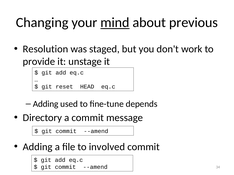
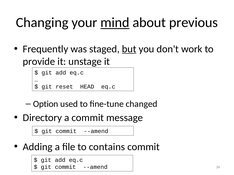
Resolution: Resolution -> Frequently (46, 49)
but underline: none -> present (129, 49)
Adding: Adding -> Option (46, 104)
depends: depends -> changed (142, 104)
involved: involved -> contains (107, 147)
